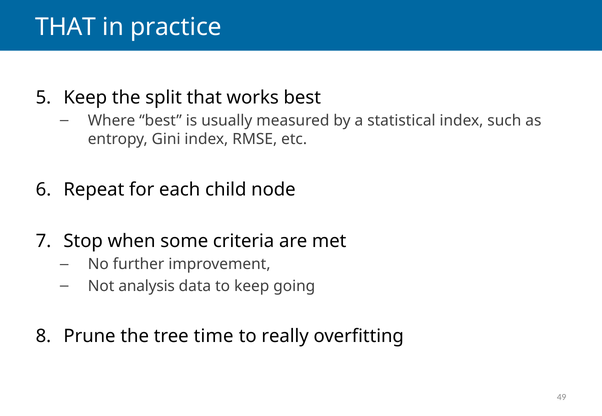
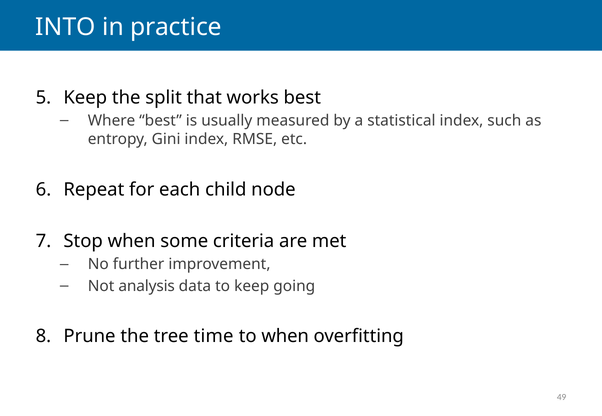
THAT: THAT -> INTO (65, 27)
to really: really -> when (285, 337)
